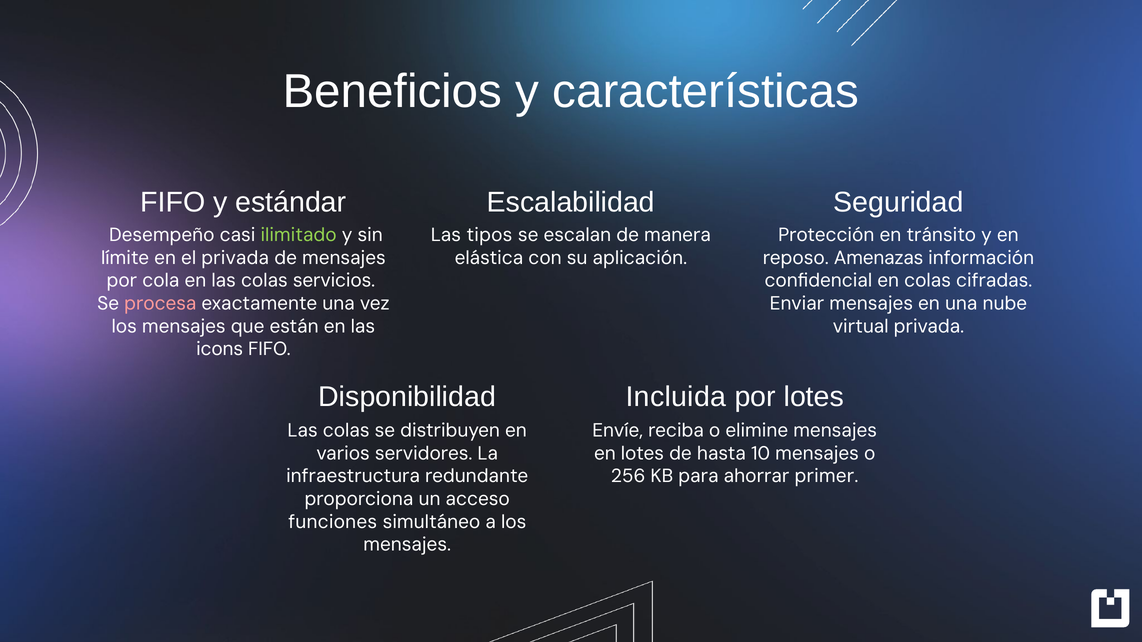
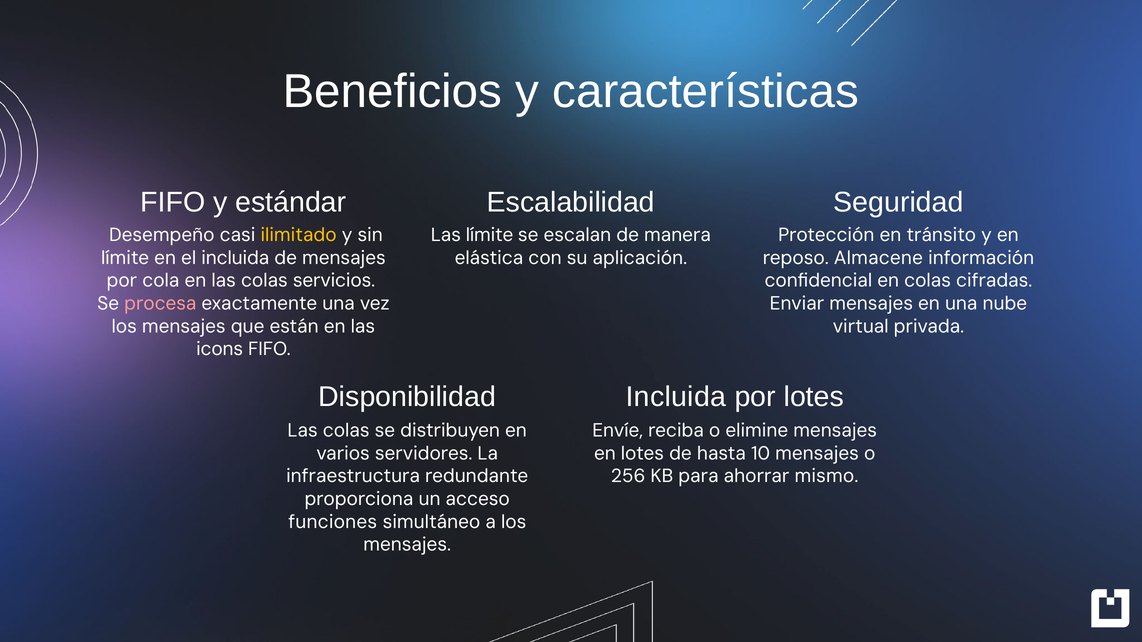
ilimitado colour: light green -> yellow (299, 235)
Las tipos: tipos -> límite (490, 235)
el privada: privada -> incluida (235, 258)
Amenazas: Amenazas -> Almacene (878, 258)
primer: primer -> mismo (826, 476)
